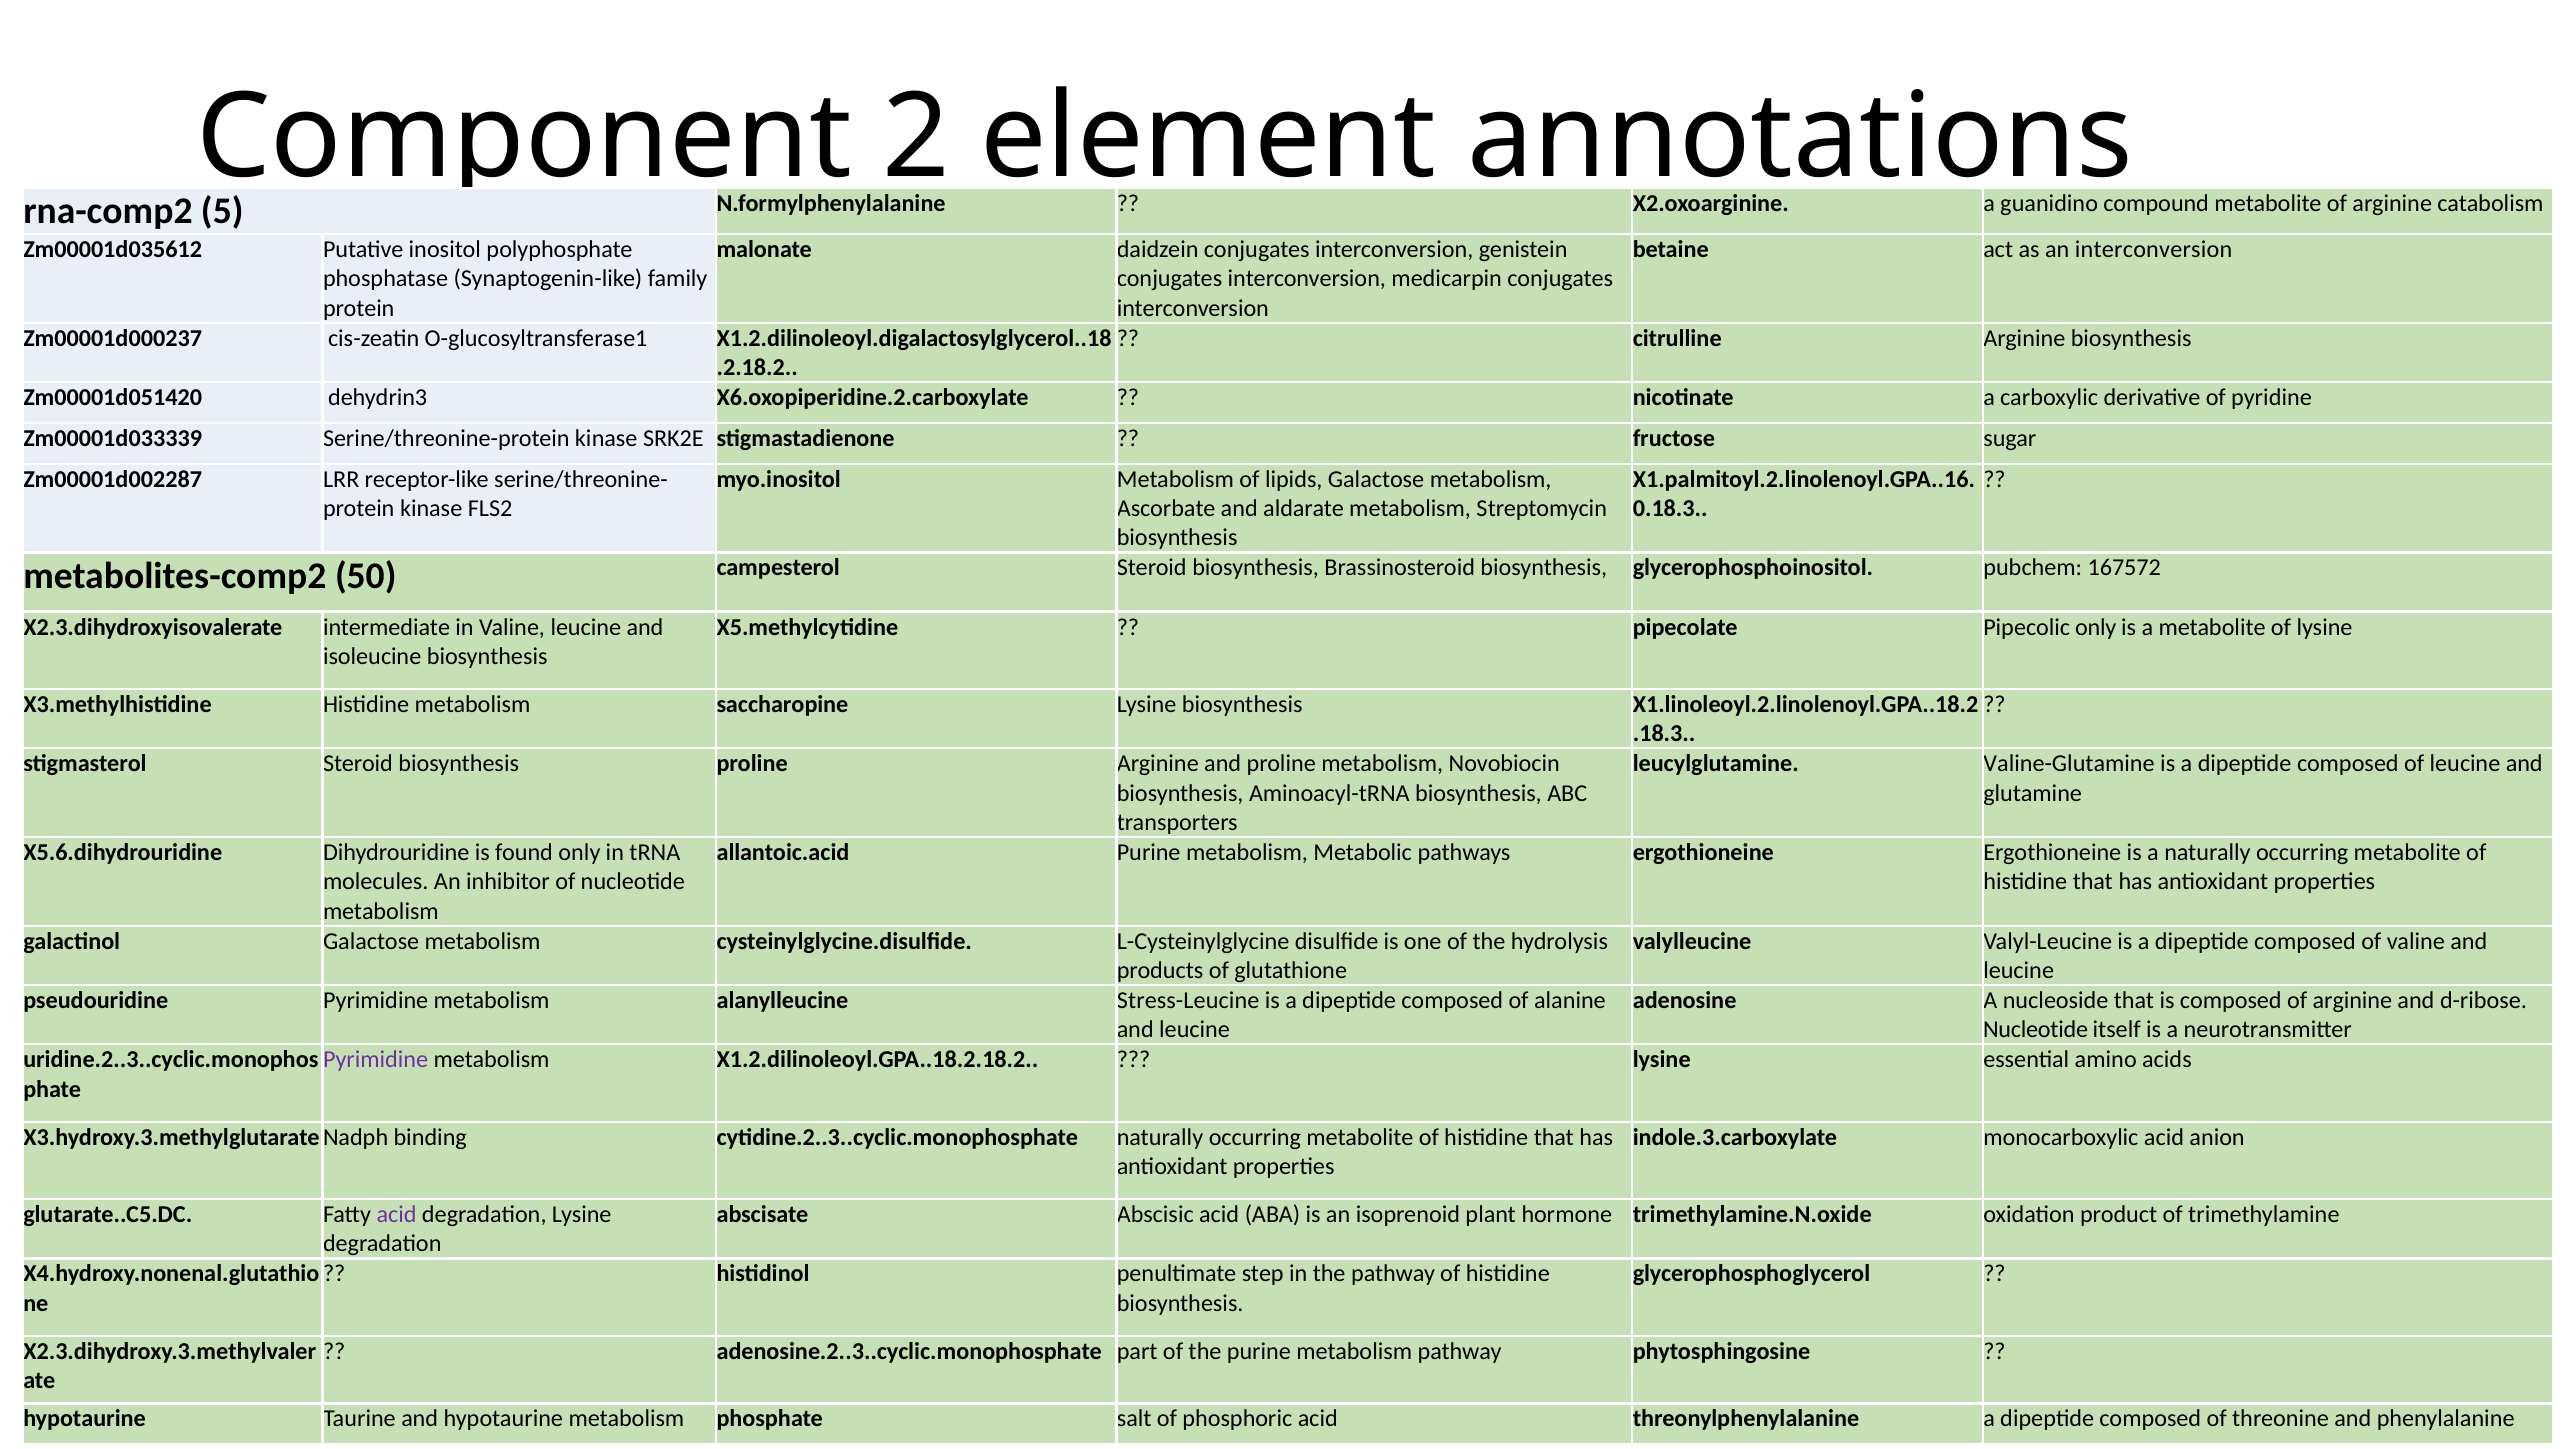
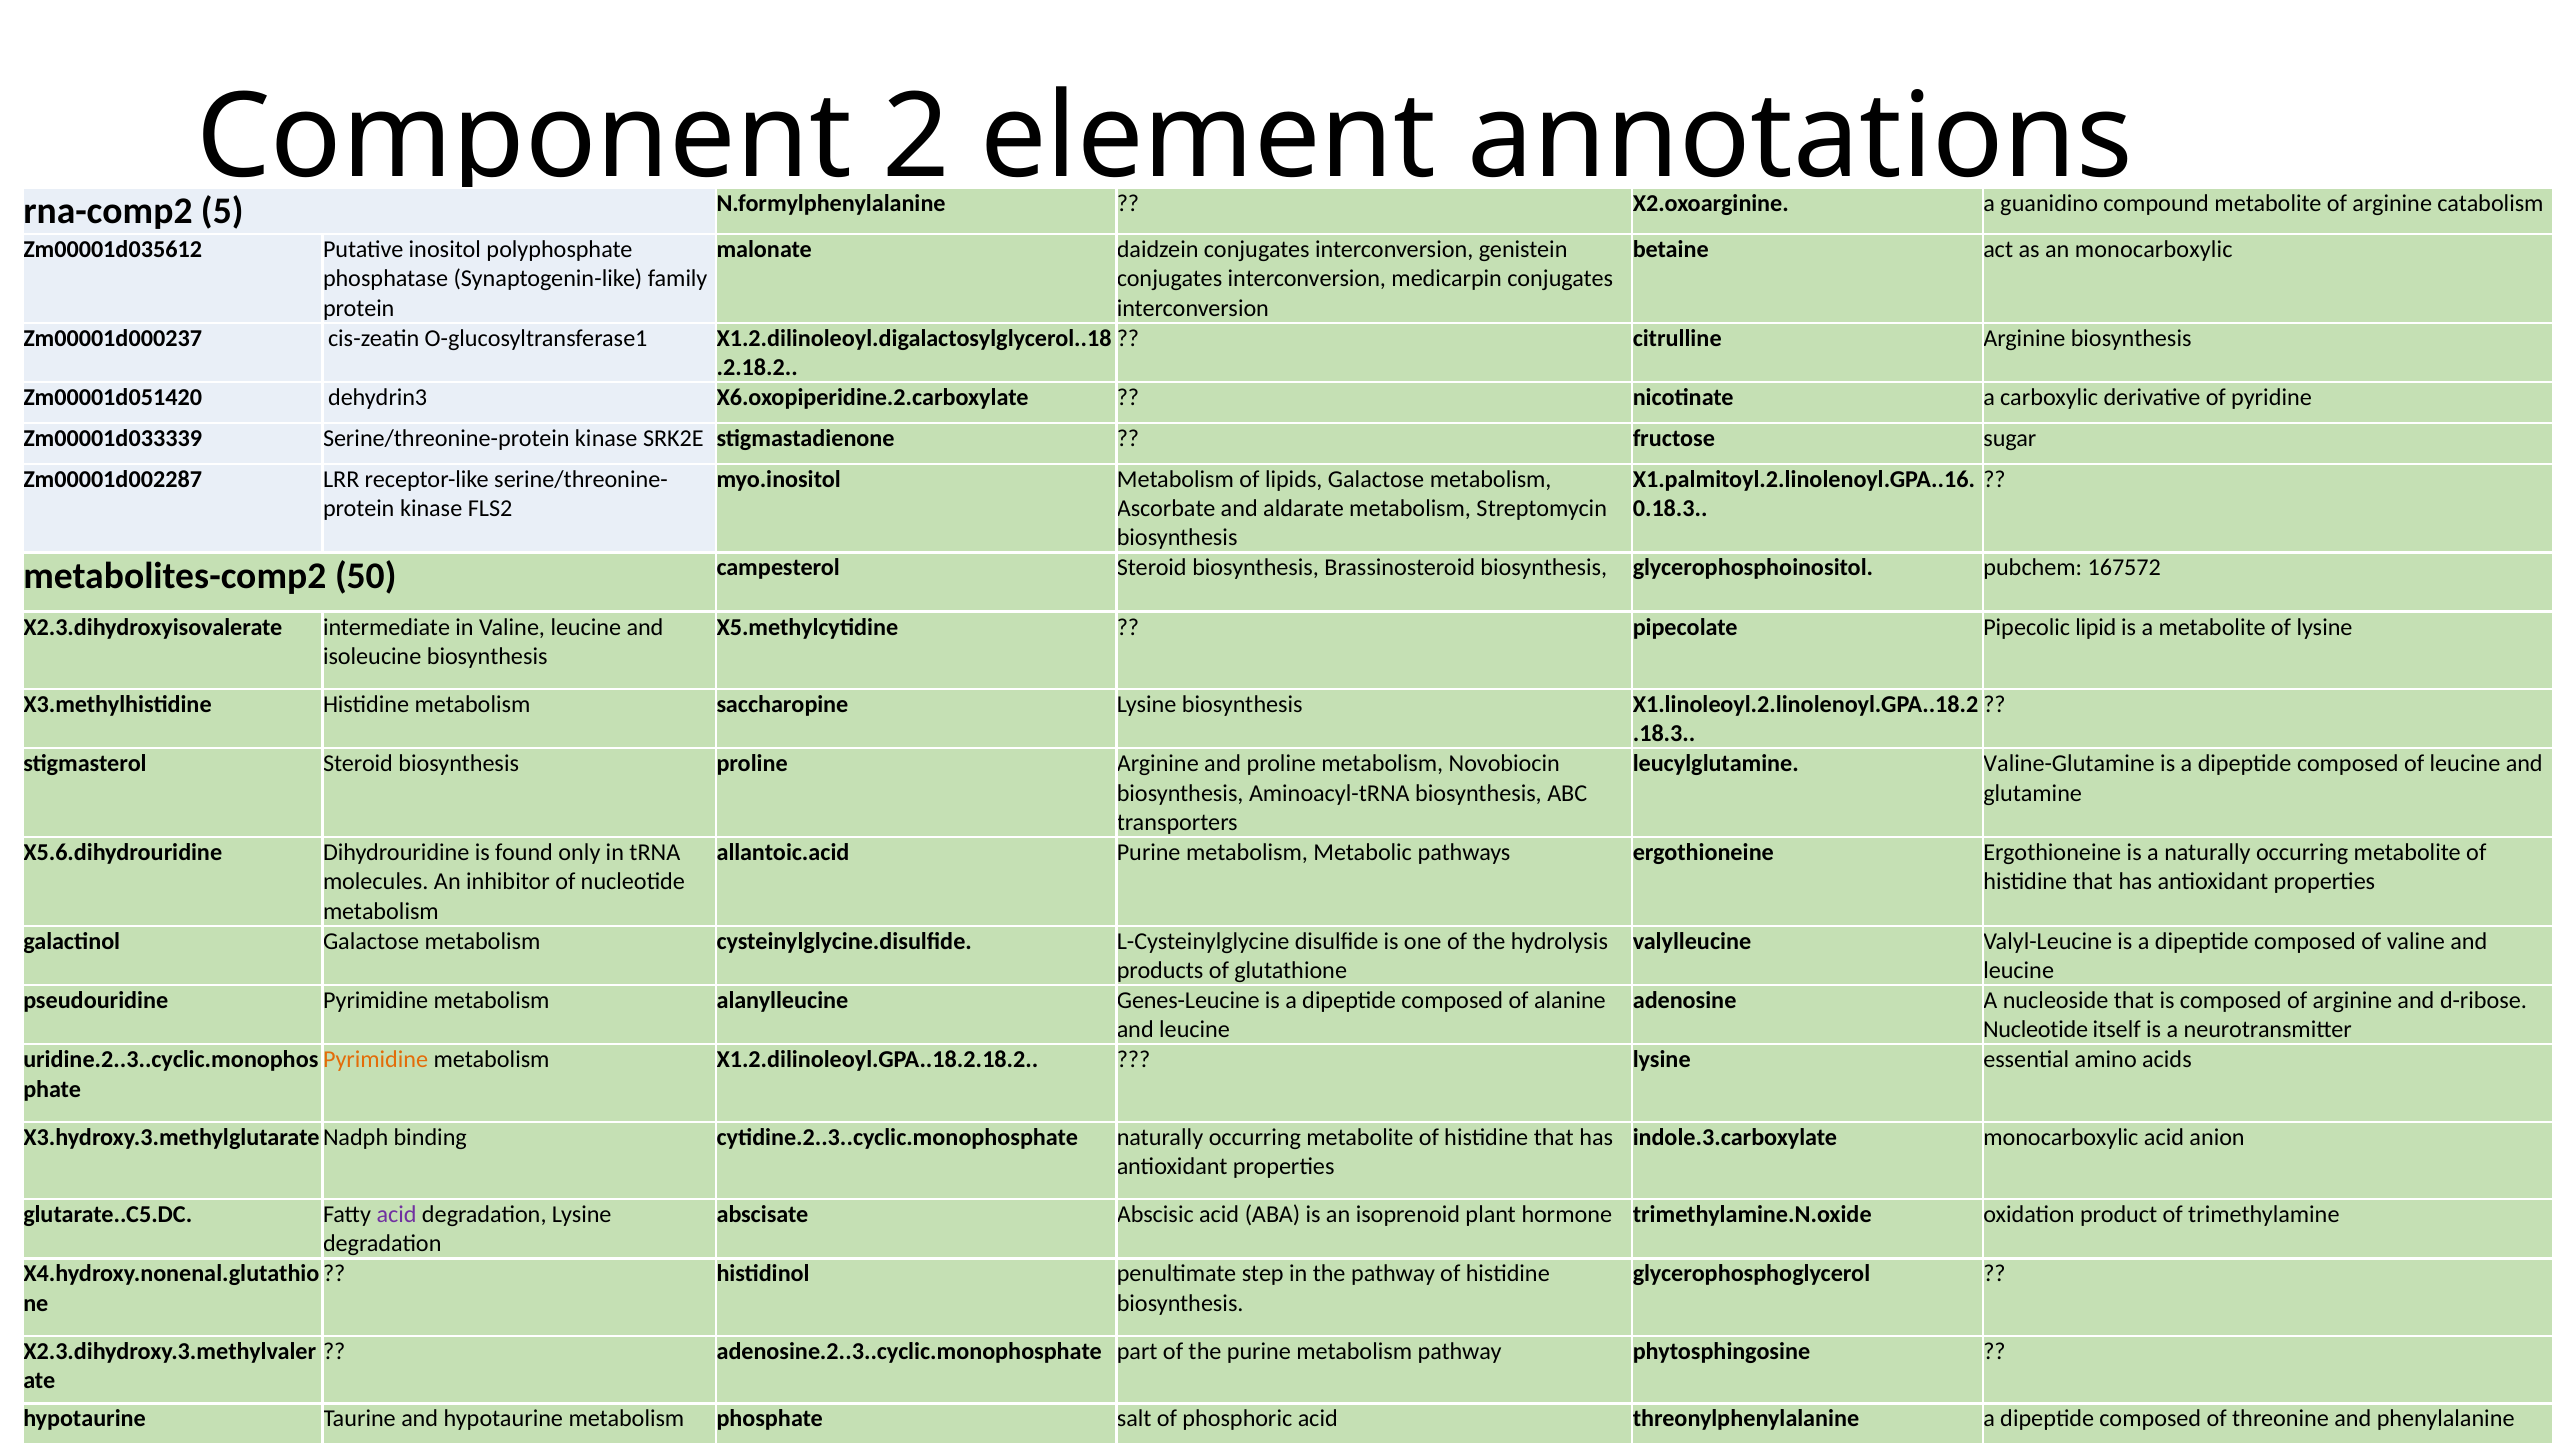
an interconversion: interconversion -> monocarboxylic (2154, 249)
Pipecolic only: only -> lipid (2096, 627)
Stress-Leucine: Stress-Leucine -> Genes-Leucine (1188, 1000)
Pyrimidine colour: purple -> orange (376, 1060)
